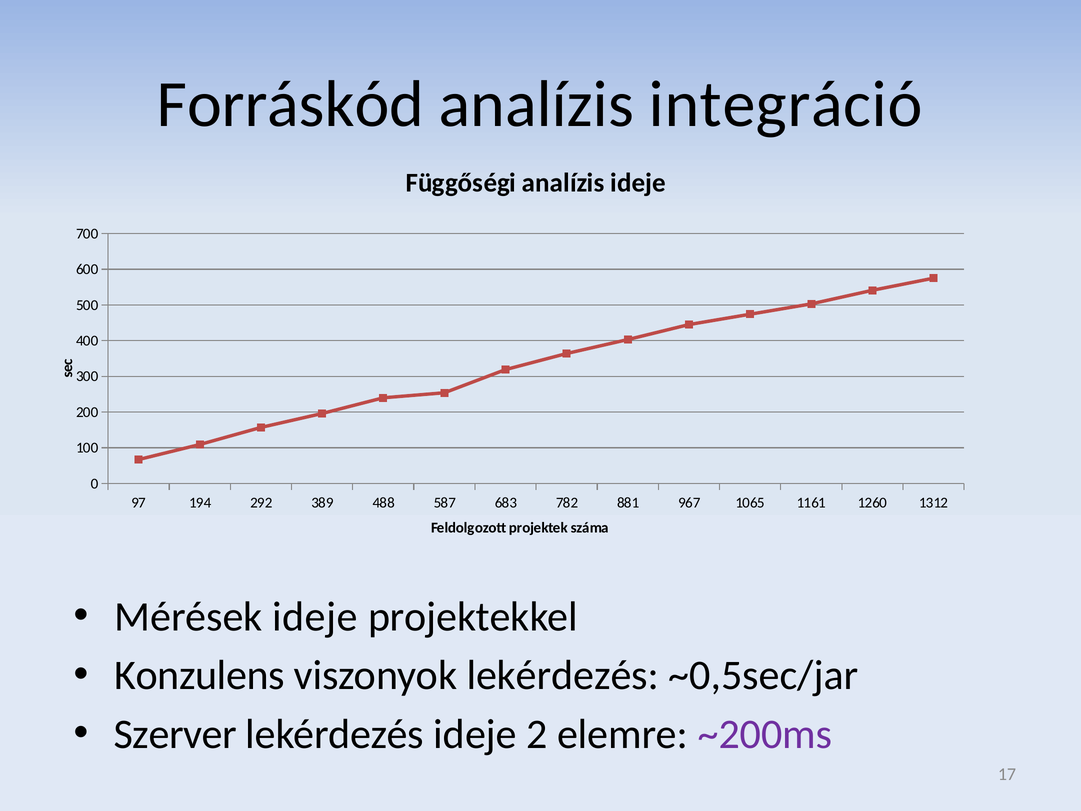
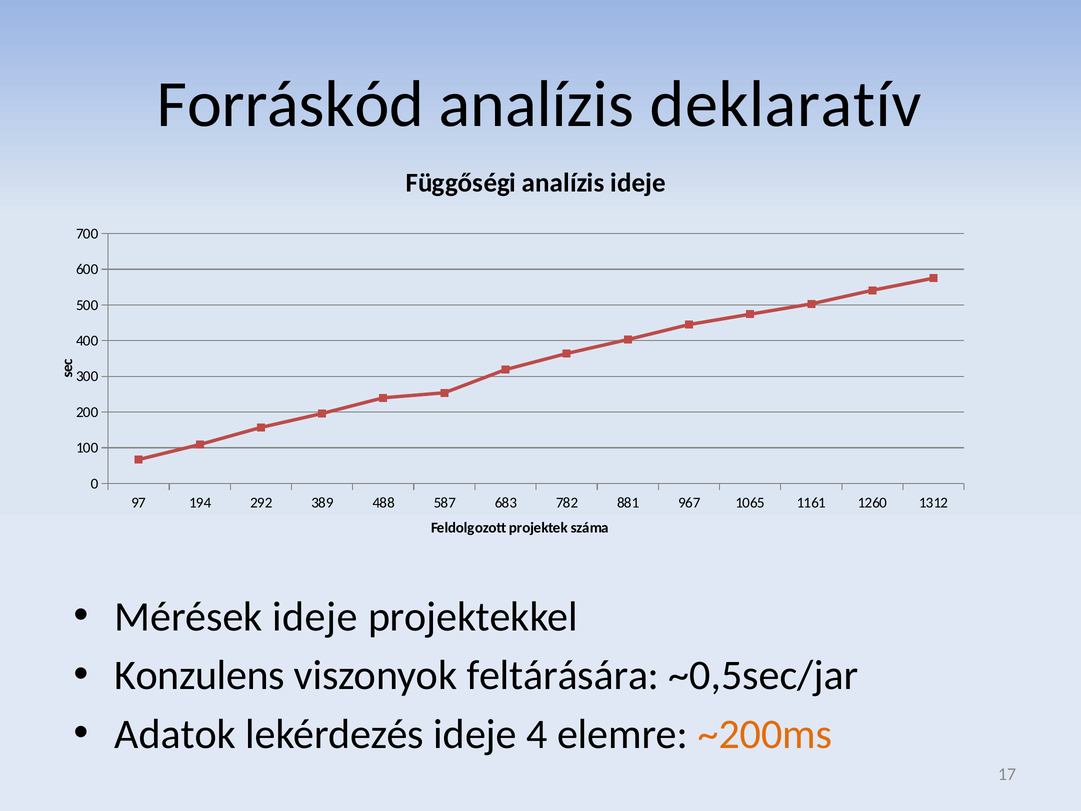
integráció: integráció -> deklaratív (786, 105)
viszonyok lekérdezés: lekérdezés -> feltárására (563, 675)
Szerver: Szerver -> Adatok (175, 734)
2: 2 -> 4 (537, 734)
~200ms colour: purple -> orange (765, 734)
